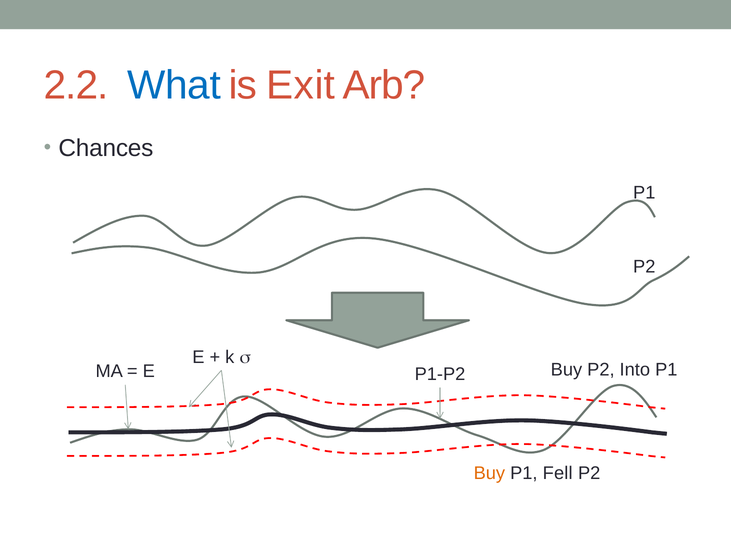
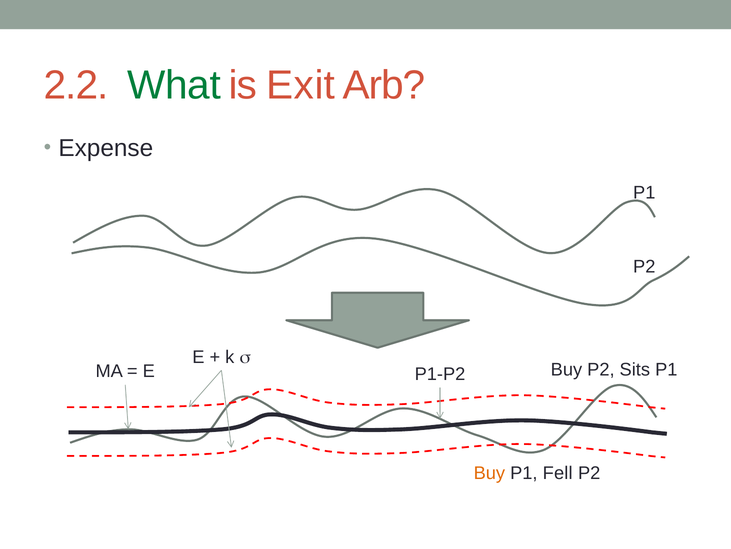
What colour: blue -> green (174, 85)
Chances: Chances -> Expense (106, 148)
Into: Into -> Sits (635, 369)
